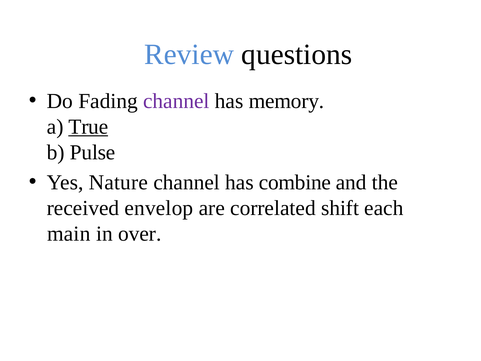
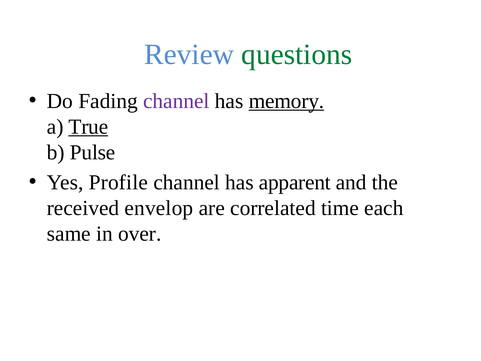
questions colour: black -> green (297, 55)
memory underline: none -> present (286, 101)
Nature: Nature -> Profile (118, 182)
combine: combine -> apparent (295, 182)
shift: shift -> time (340, 208)
main: main -> same (69, 233)
